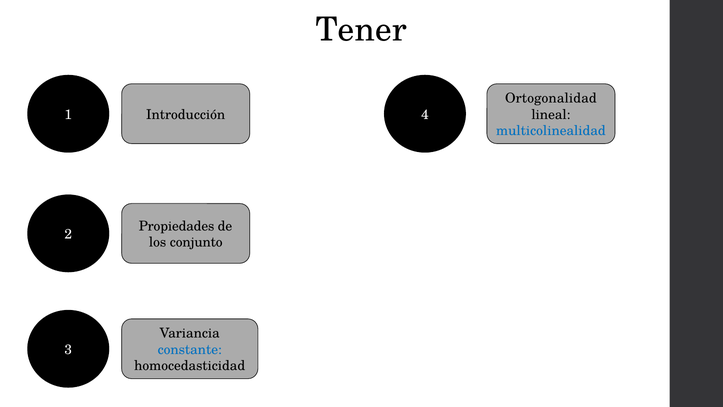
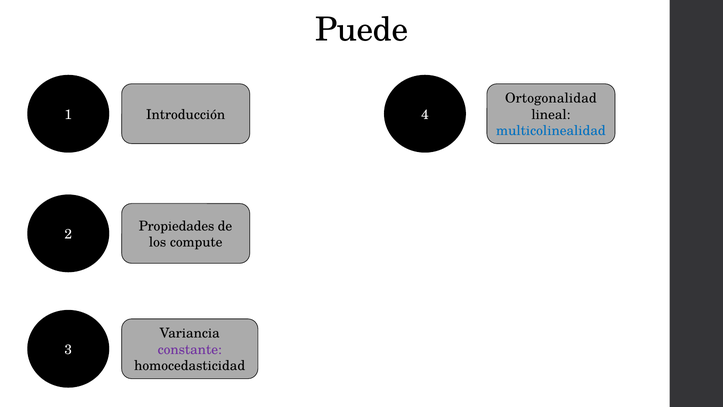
Tener: Tener -> Puede (362, 30)
conjunto: conjunto -> compute (196, 242)
constante colour: blue -> purple (190, 349)
